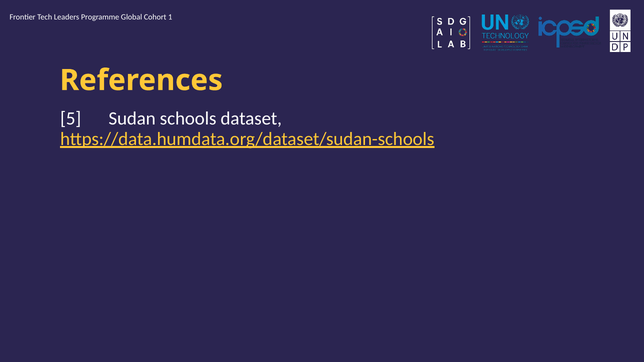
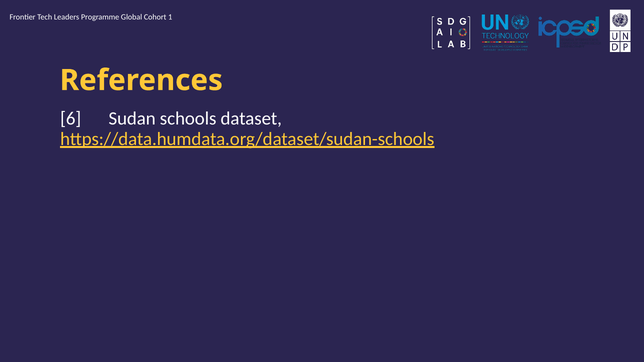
5: 5 -> 6 (71, 118)
